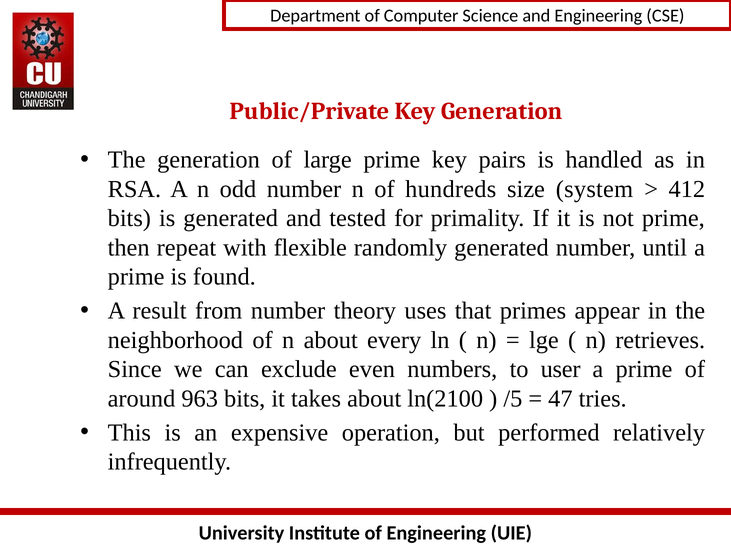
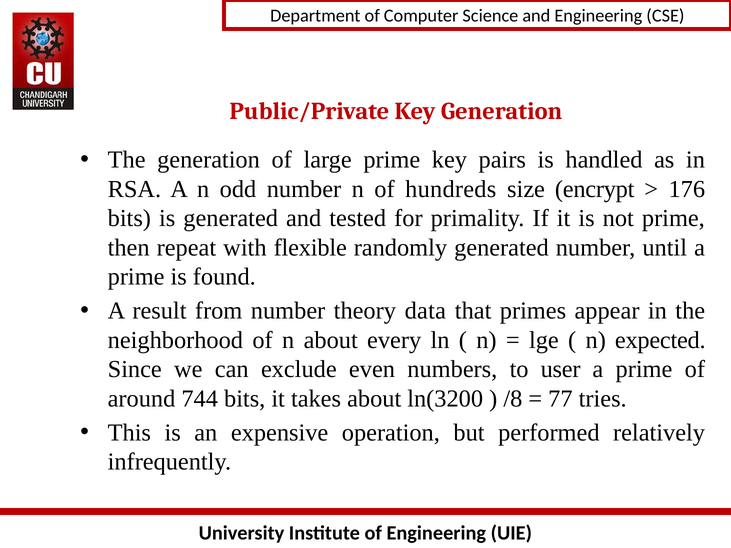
system: system -> encrypt (595, 189)
412: 412 -> 176 (687, 189)
uses: uses -> data (425, 311)
retrieves: retrieves -> expected (660, 340)
963: 963 -> 744 (200, 399)
ln(2100: ln(2100 -> ln(3200 (445, 399)
/5: /5 -> /8 (513, 399)
47: 47 -> 77 (560, 399)
